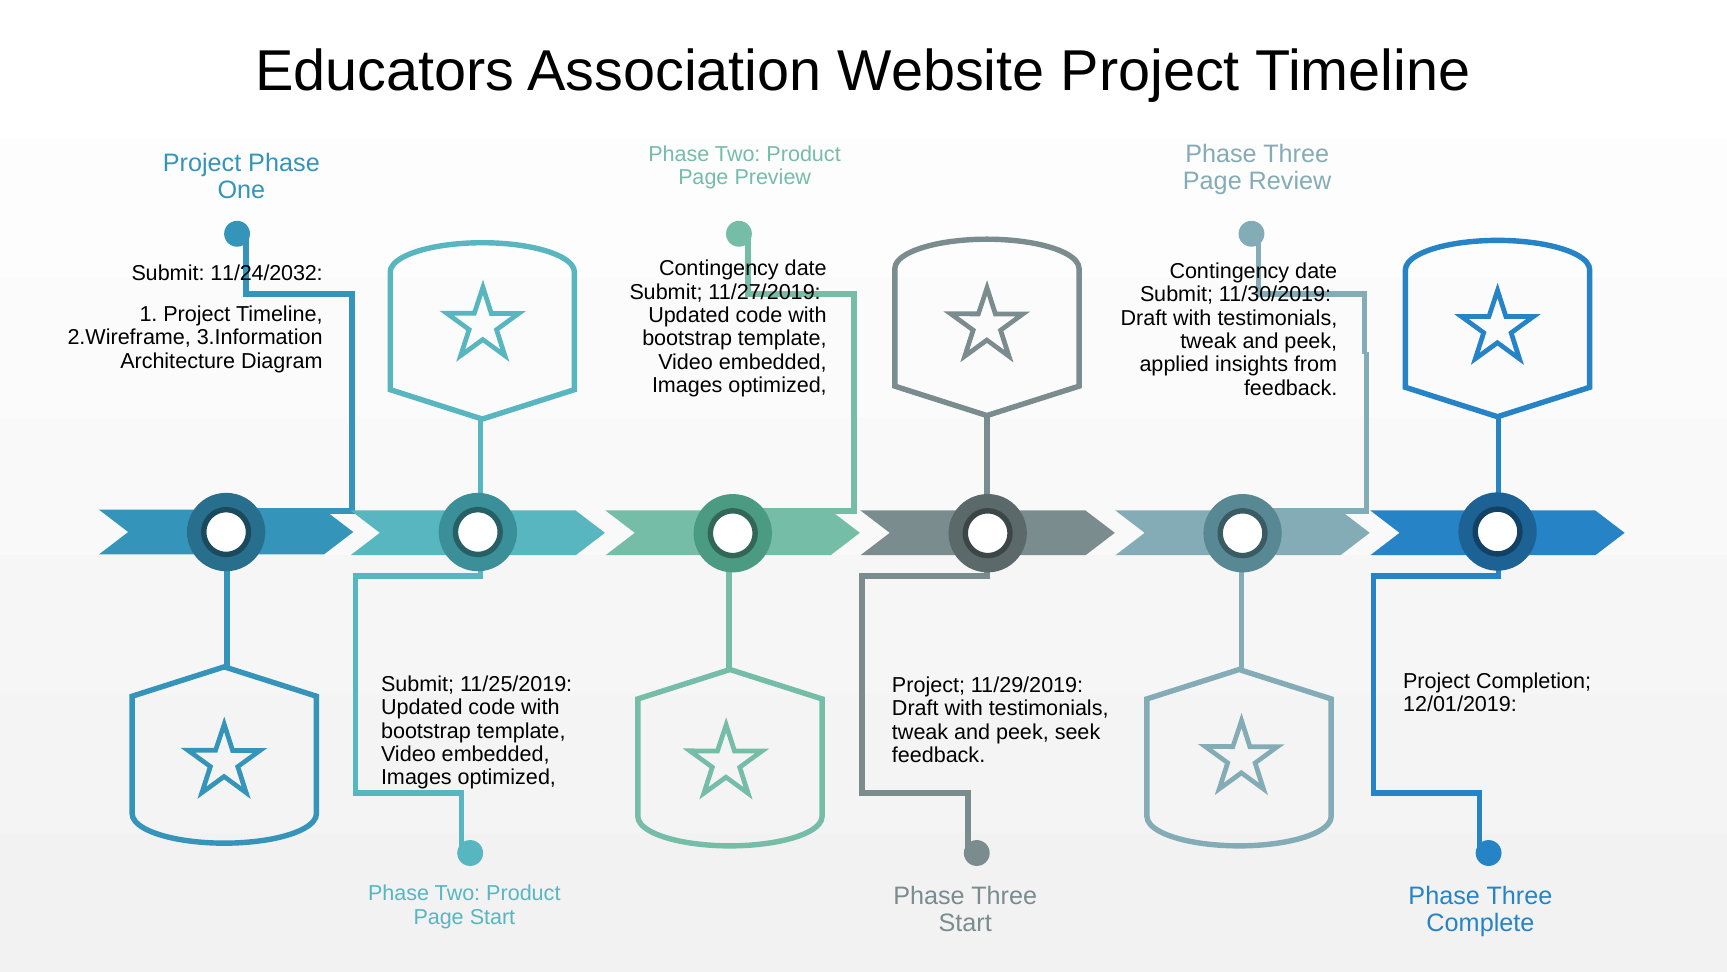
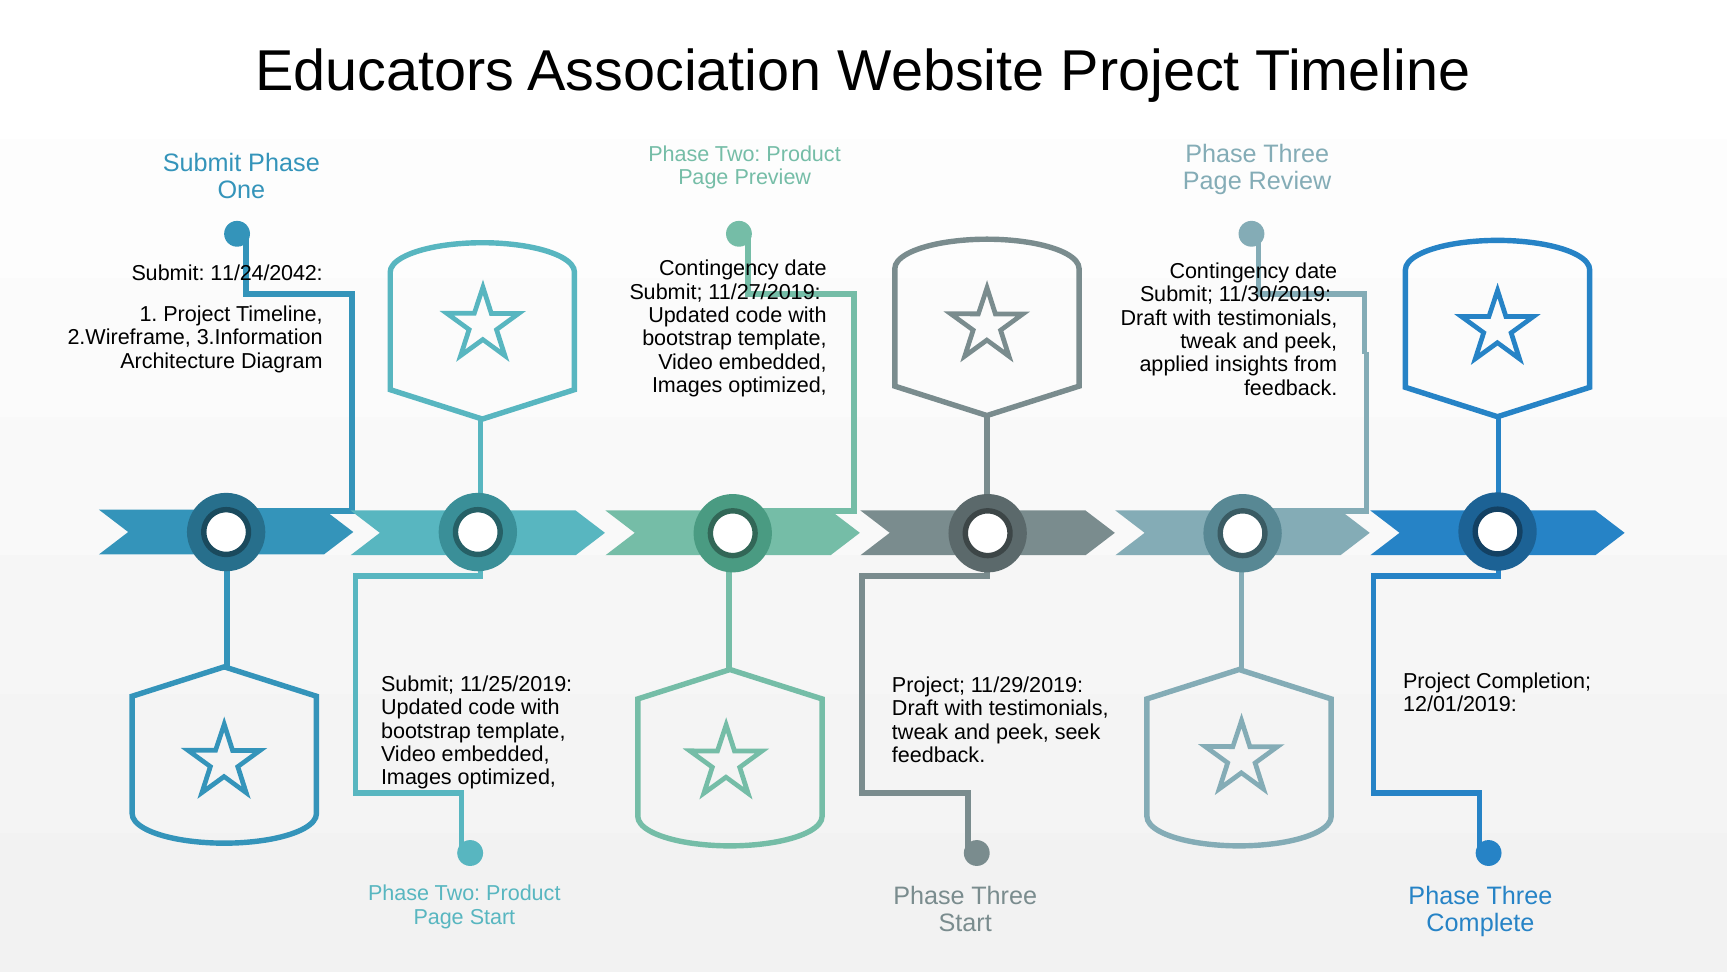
Project: Project -> Submit (202, 163)
11/24/2032: 11/24/2032 -> 11/24/2042 (267, 273)
